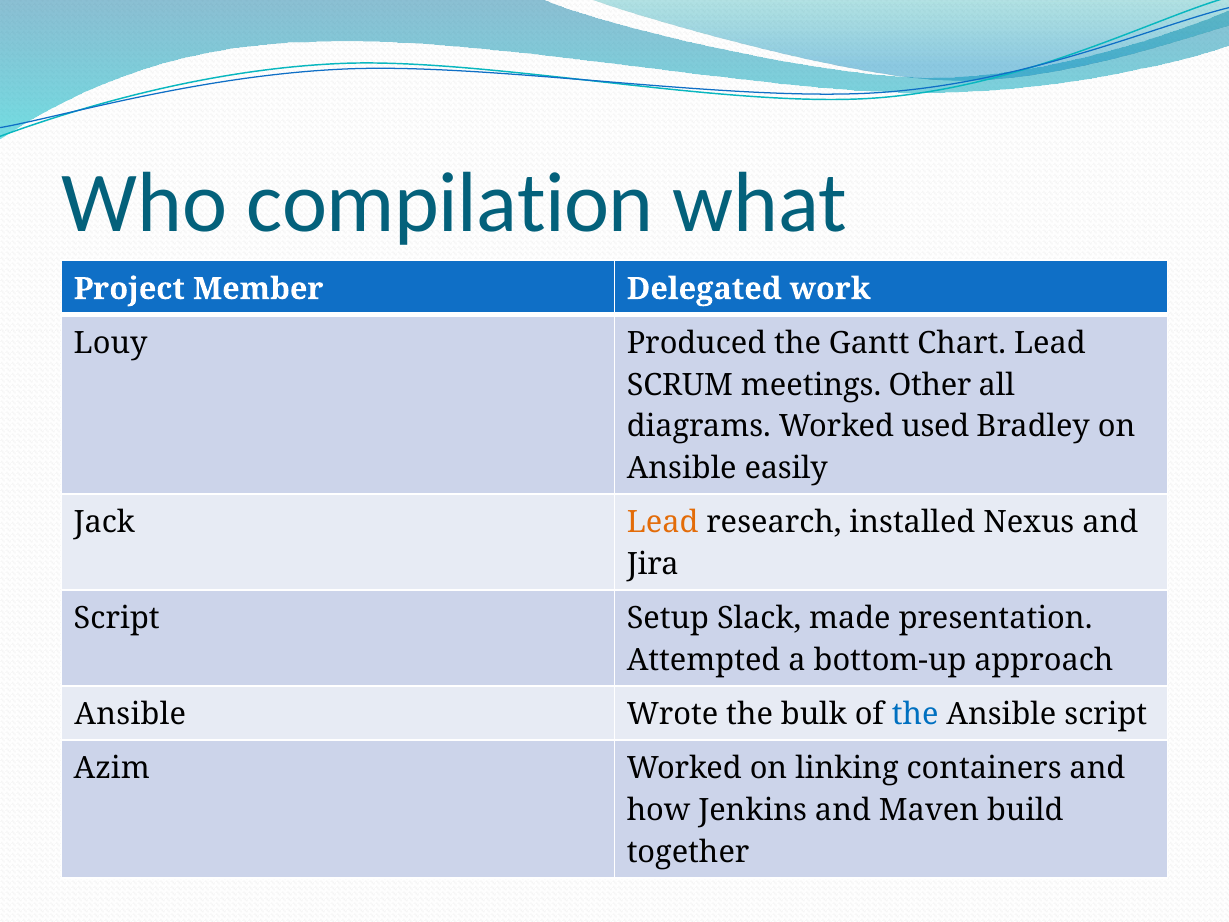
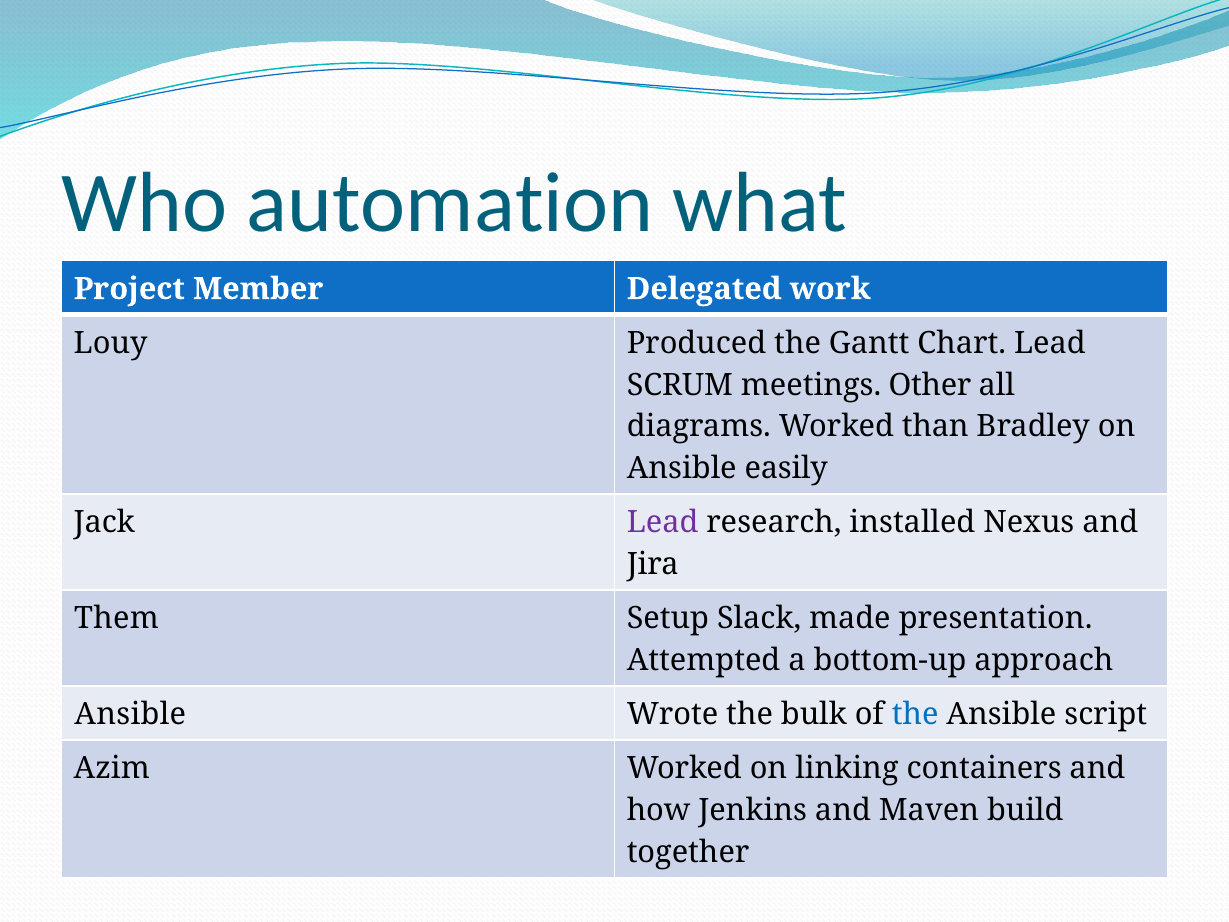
compilation: compilation -> automation (450, 203)
used: used -> than (935, 427)
Lead colour: orange -> purple (663, 523)
Script: Script -> Them (117, 618)
